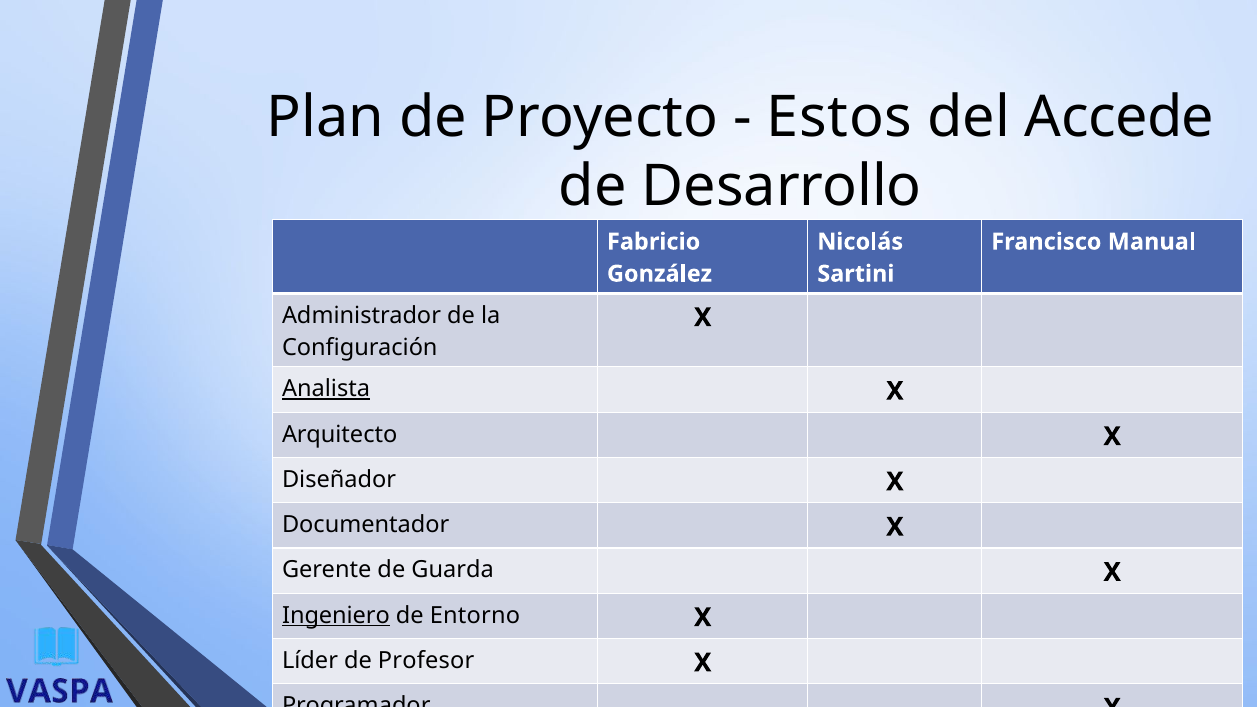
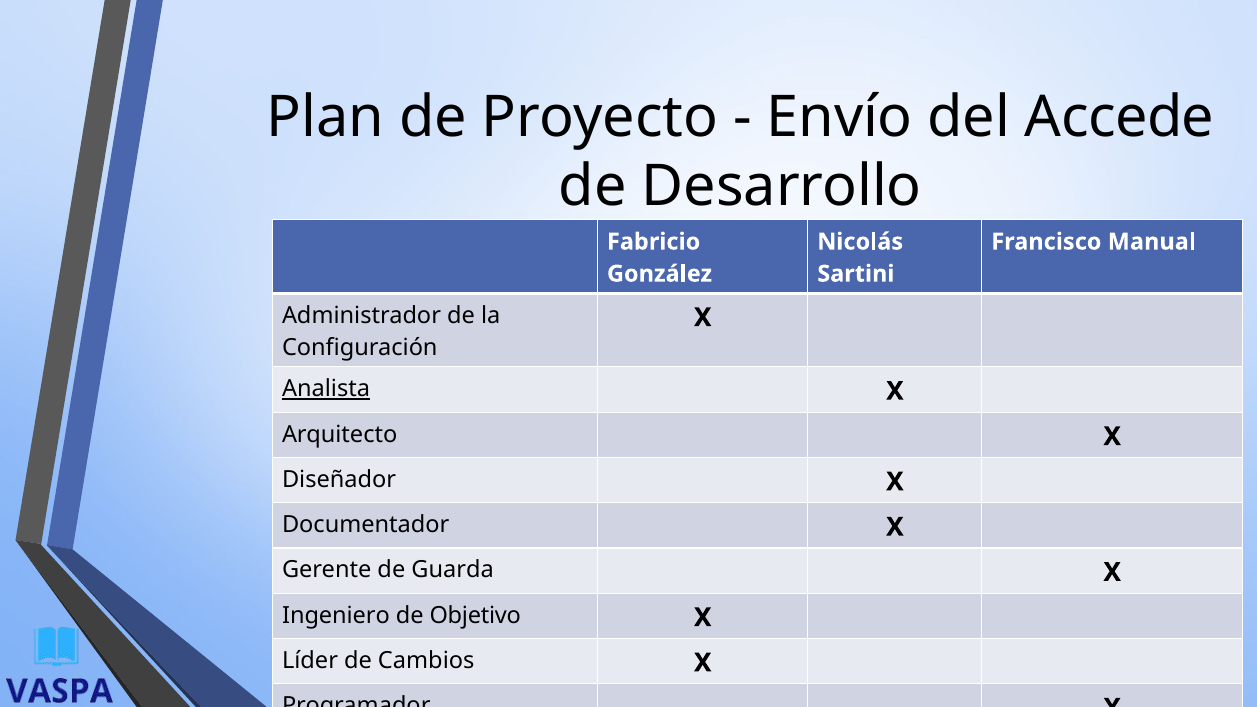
Estos: Estos -> Envío (840, 117)
Ingeniero underline: present -> none (336, 615)
Entorno: Entorno -> Objetivo (475, 615)
Profesor: Profesor -> Cambios (426, 661)
